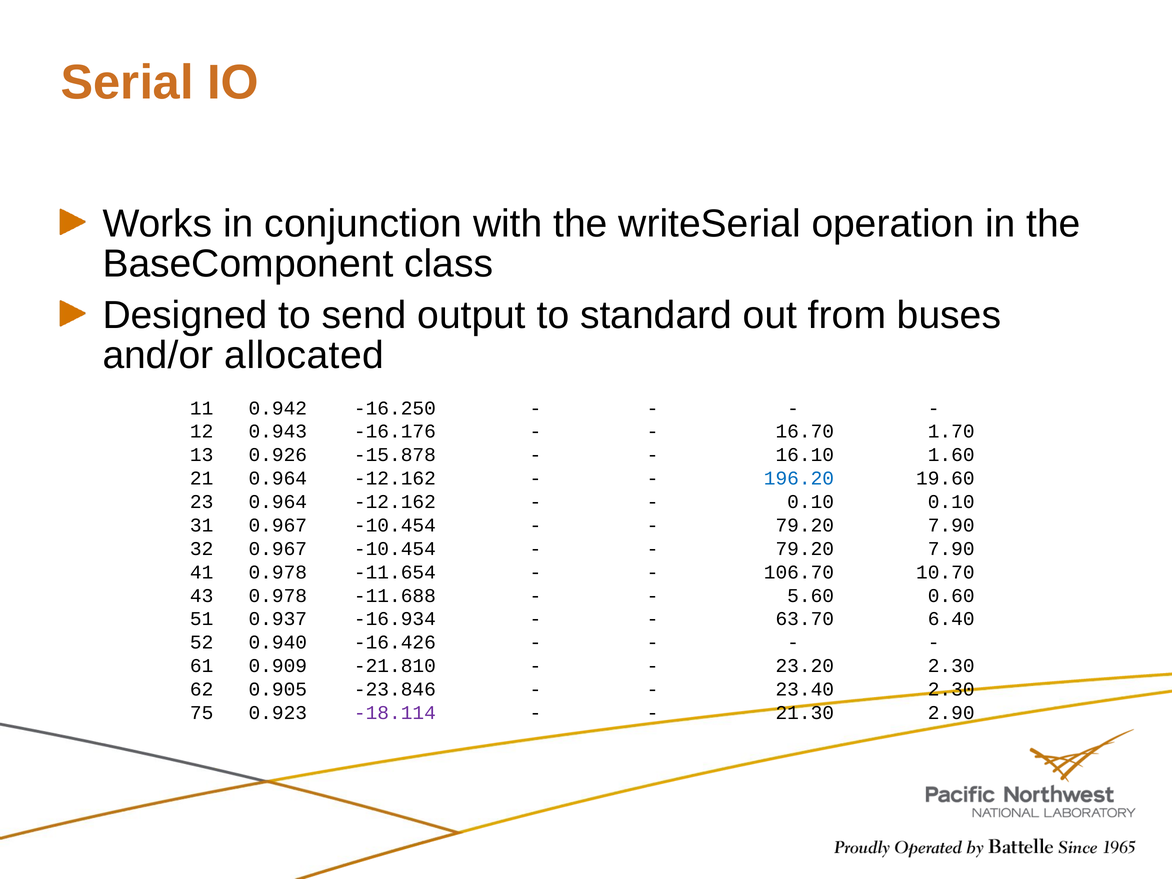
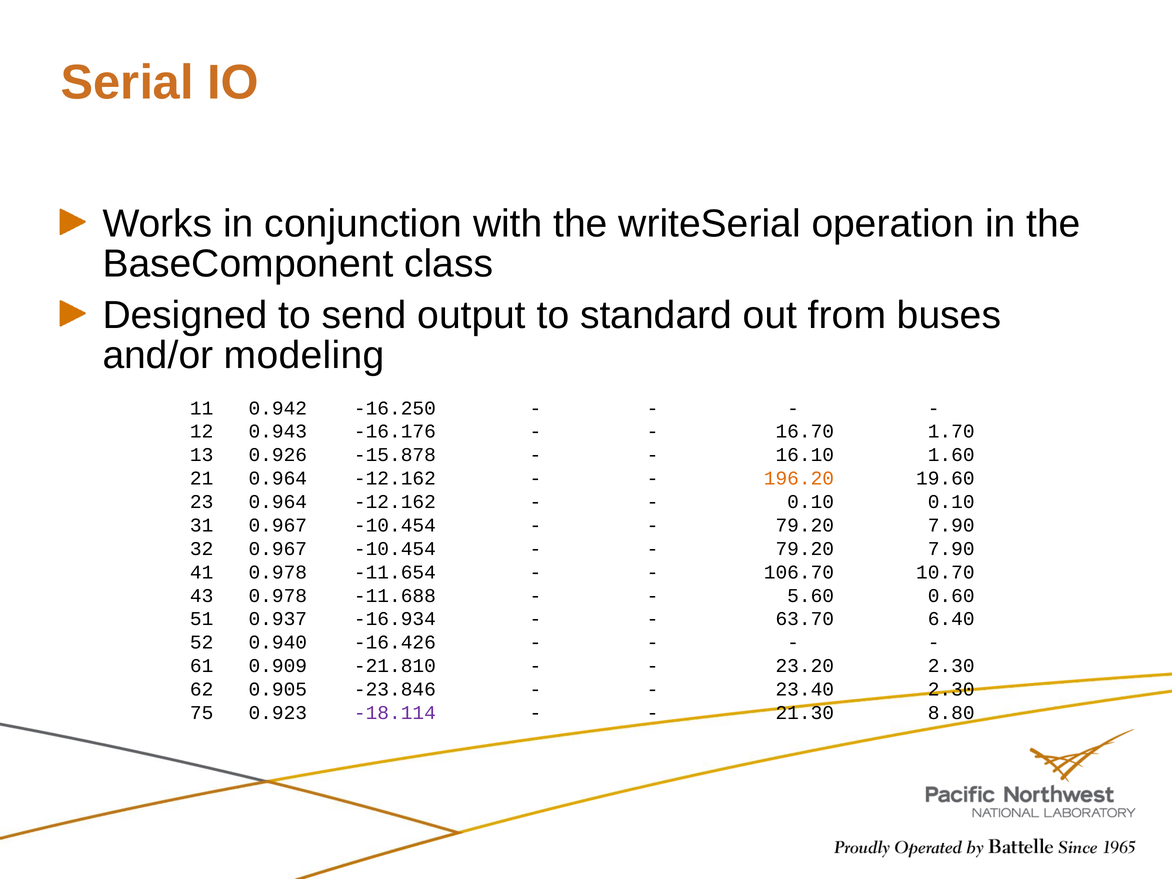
allocated: allocated -> modeling (304, 355)
196.20 colour: blue -> orange (799, 478)
2.90: 2.90 -> 8.80 (951, 713)
